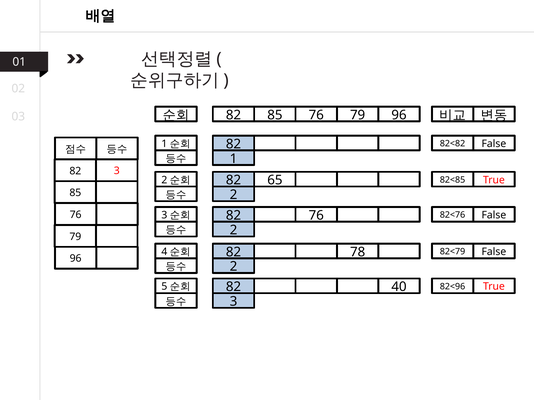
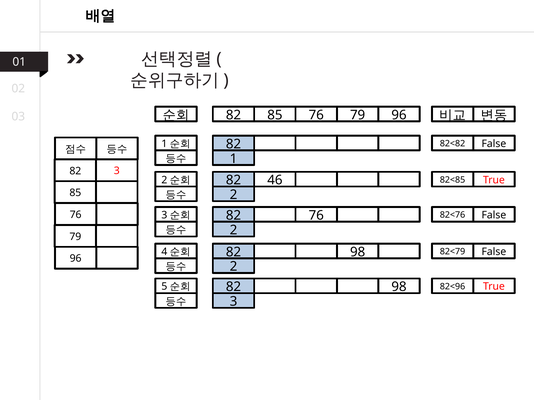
65: 65 -> 46 (275, 180)
78: 78 -> 98 (358, 252)
40: 40 -> 98 (399, 287)
